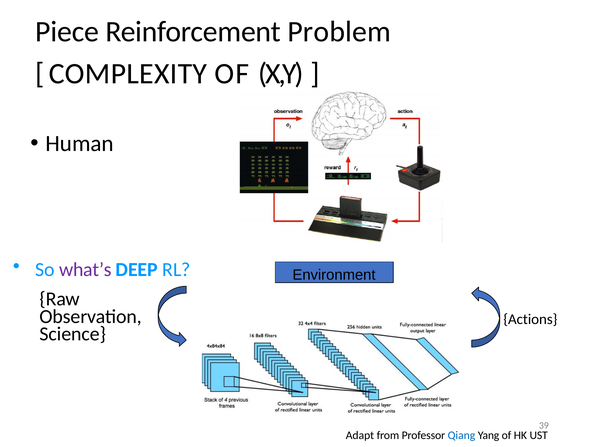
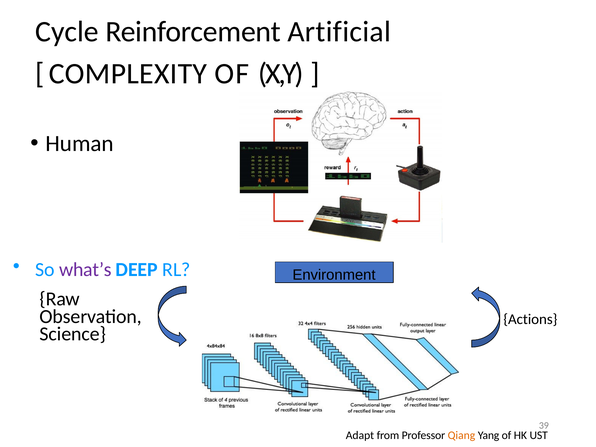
Piece: Piece -> Cycle (67, 32)
Problem: Problem -> Artificial (339, 32)
Qiang colour: blue -> orange (461, 435)
